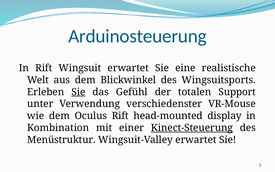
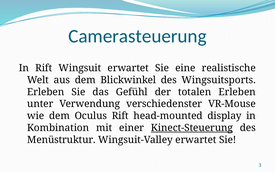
Arduinosteuerung: Arduinosteuerung -> Camerasteuerung (137, 36)
Sie underline: present -> none (78, 92)
totalen Support: Support -> Erleben (237, 92)
